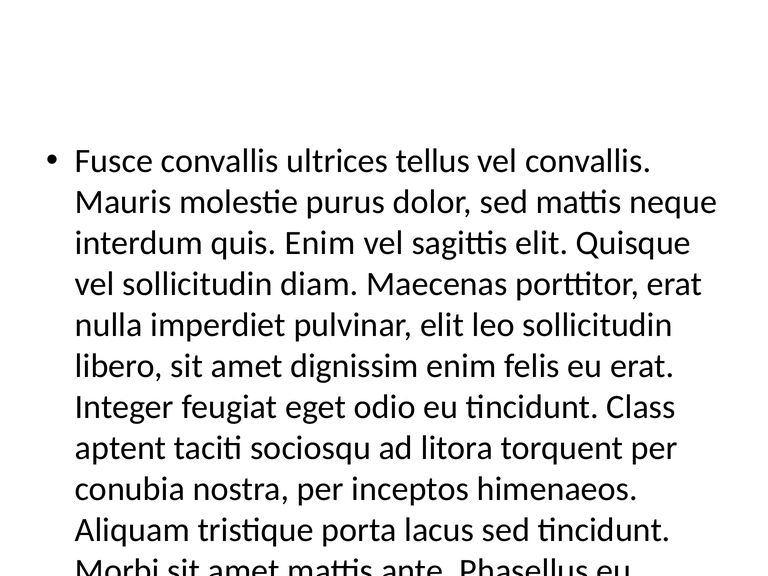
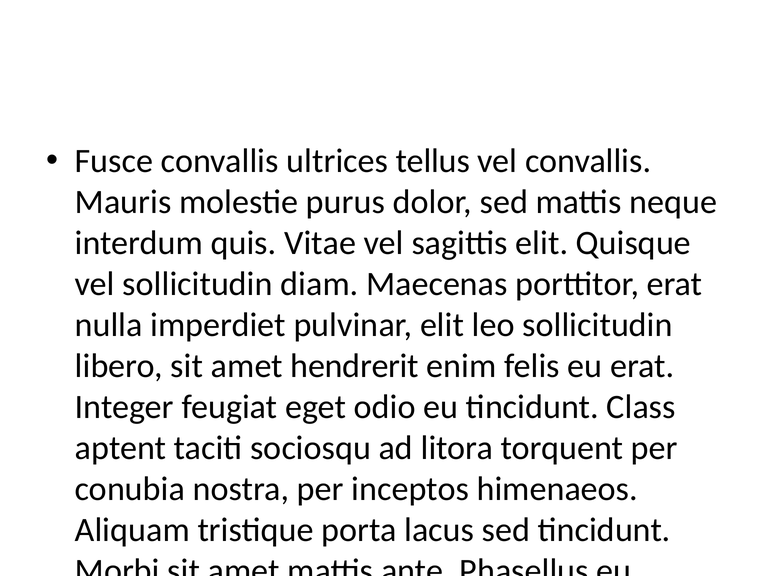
quis Enim: Enim -> Vitae (320, 243)
dignissim: dignissim -> hendrerit (355, 366)
